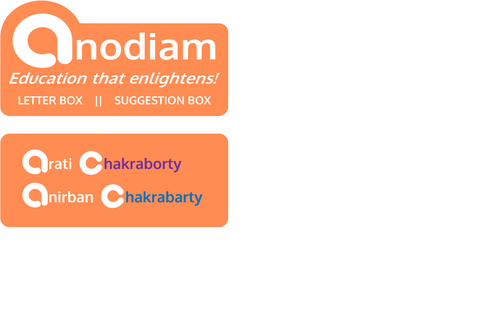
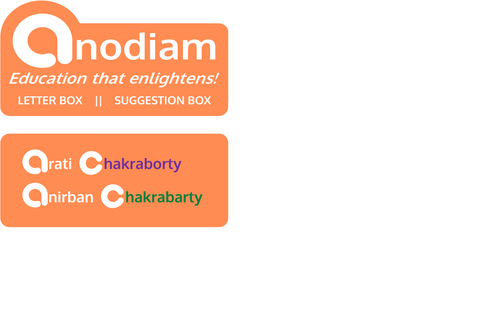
hakrabarty colour: blue -> green (164, 197)
